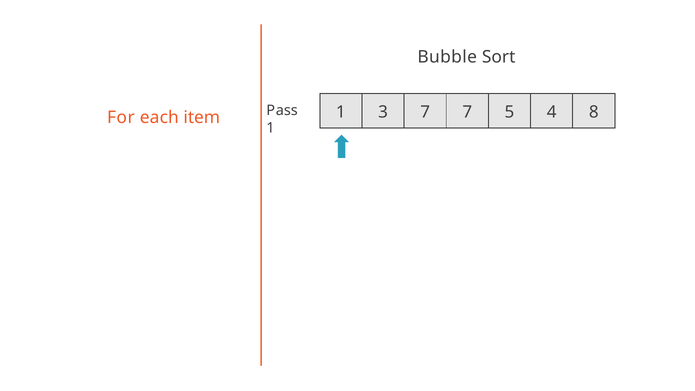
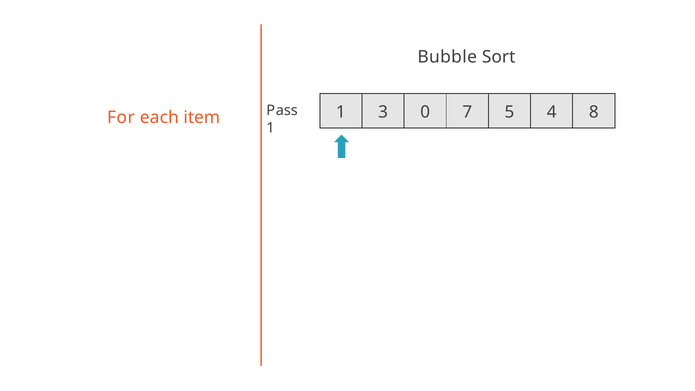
3 7: 7 -> 0 (425, 112)
